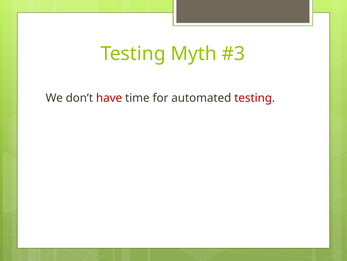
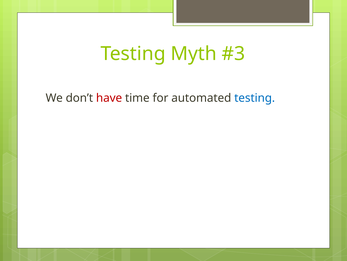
testing colour: red -> blue (255, 98)
